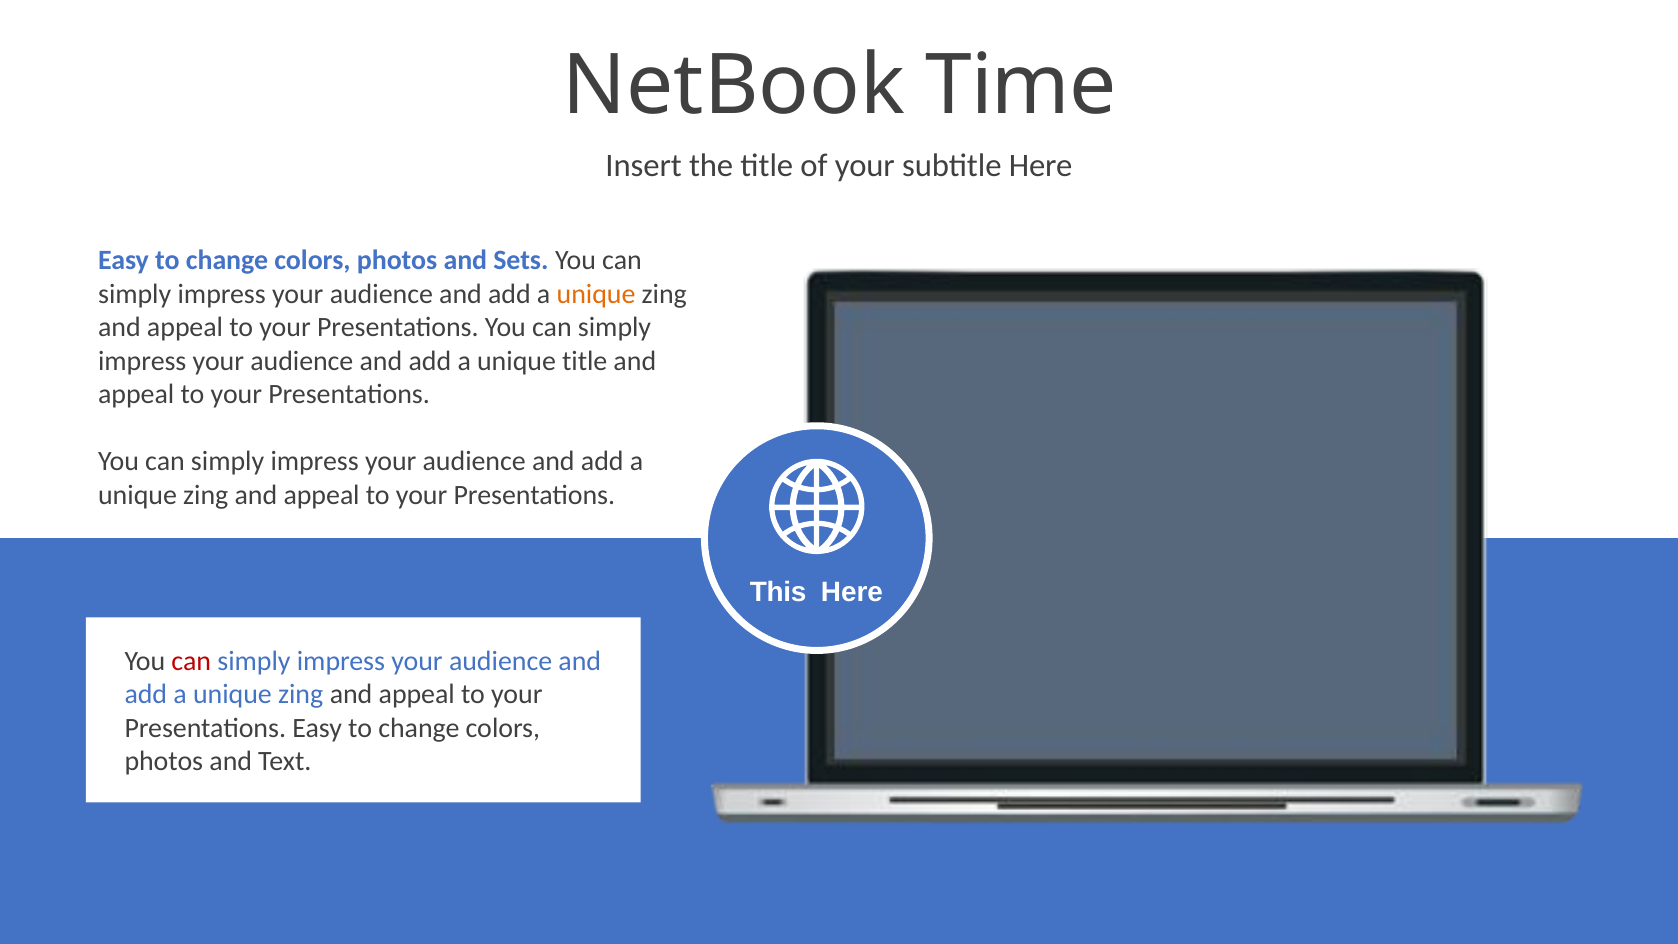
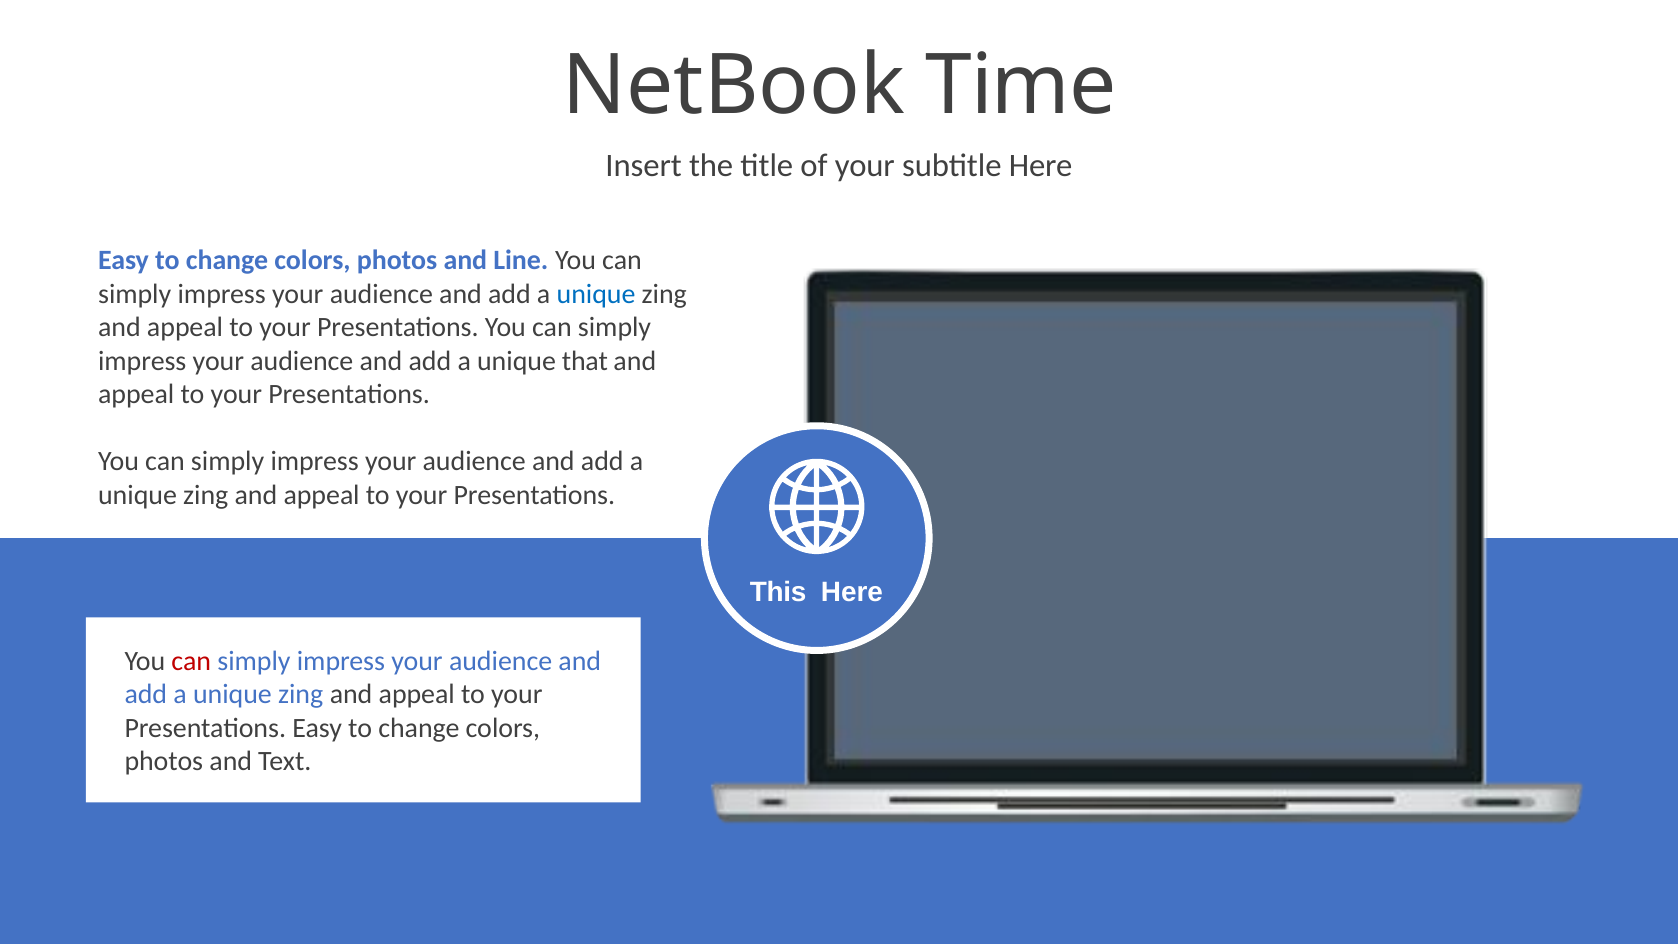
Sets: Sets -> Line (521, 260)
unique colour: orange -> blue (596, 294)
unique title: title -> that (585, 361)
